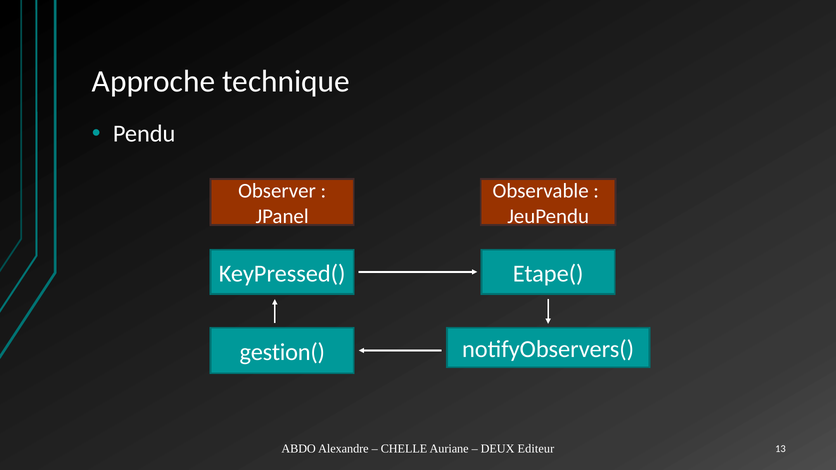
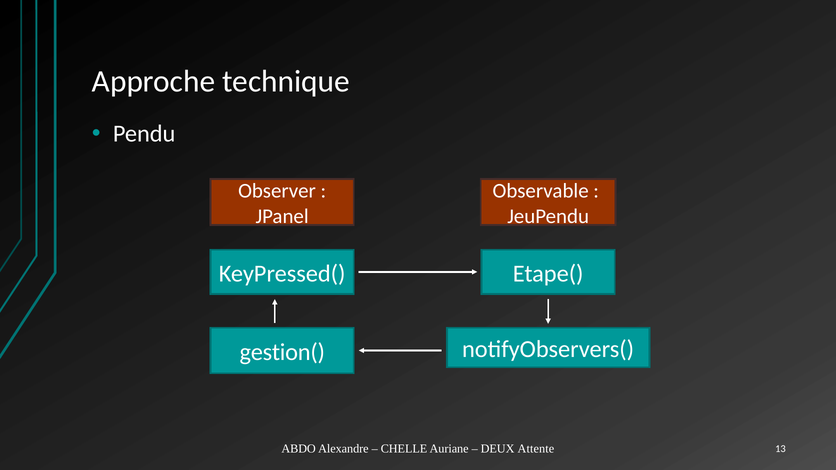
Editeur: Editeur -> Attente (536, 449)
